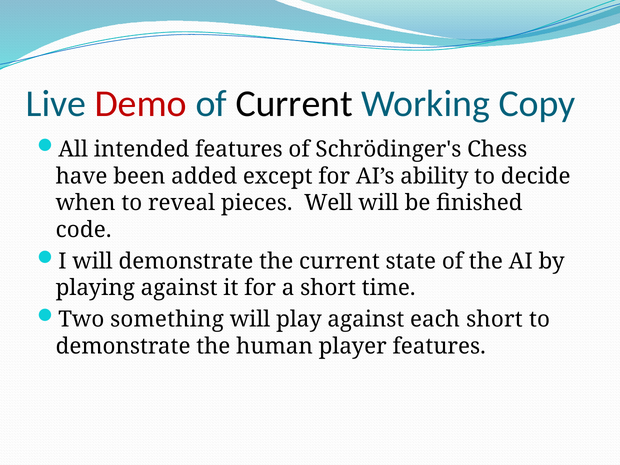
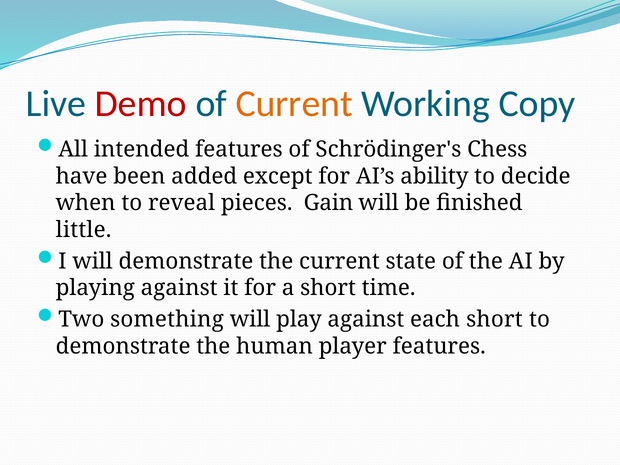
Current colour: black -> orange (294, 104)
Well: Well -> Gain (328, 203)
code: code -> little (84, 230)
